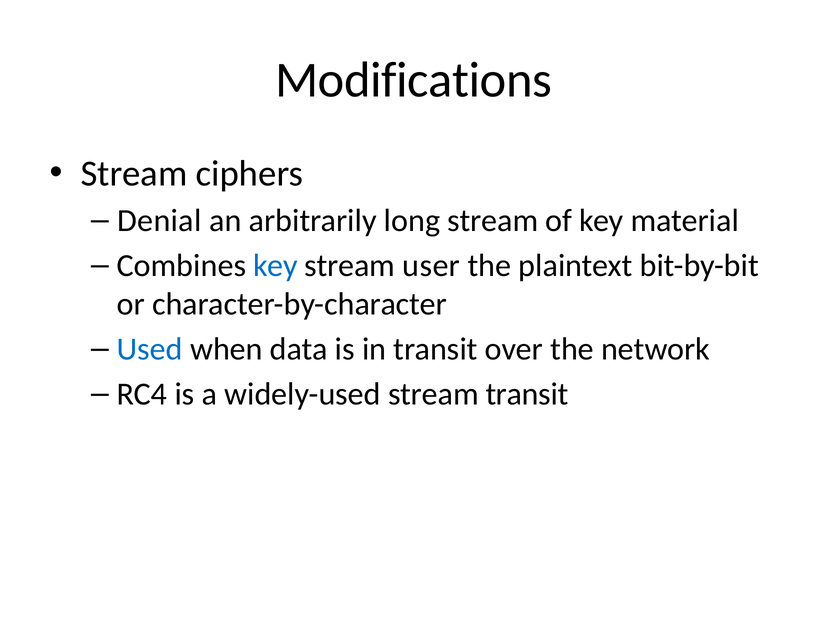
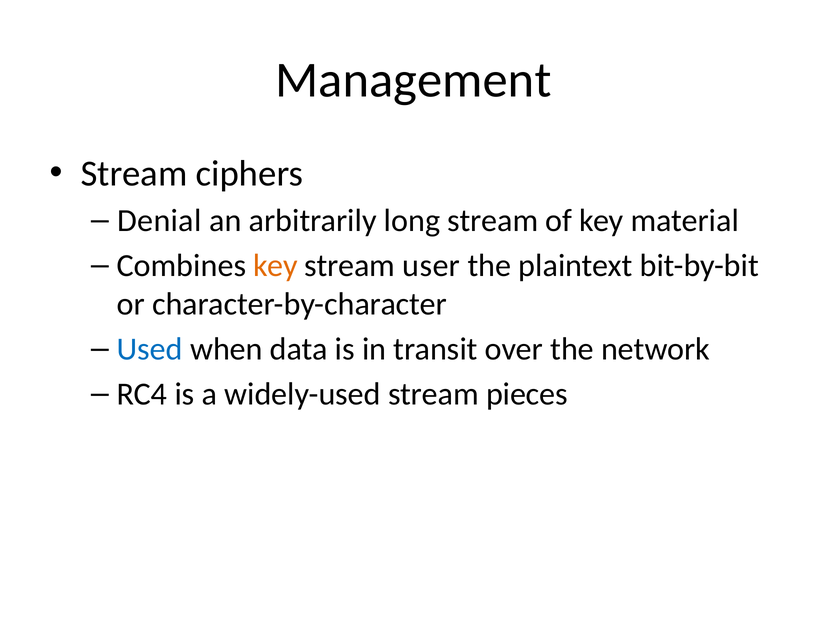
Modifications: Modifications -> Management (413, 80)
key colour: blue -> orange (275, 266)
stream transit: transit -> pieces (527, 394)
